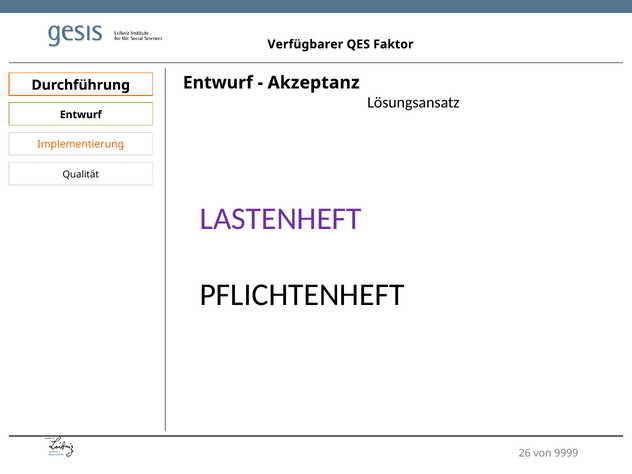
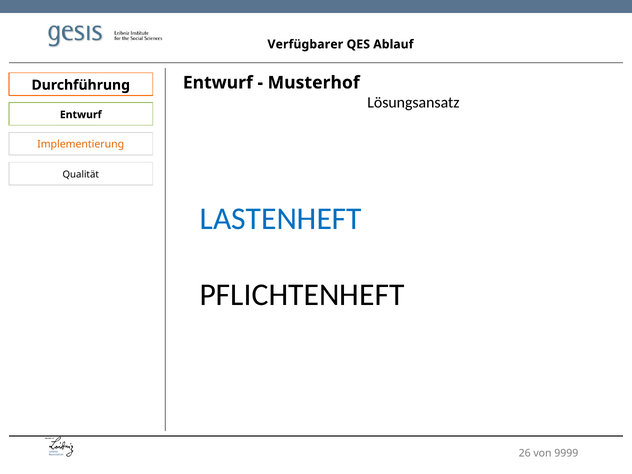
Faktor: Faktor -> Ablauf (393, 44)
Akzeptanz: Akzeptanz -> Musterhof (314, 83)
LASTENHEFT colour: purple -> blue (281, 219)
